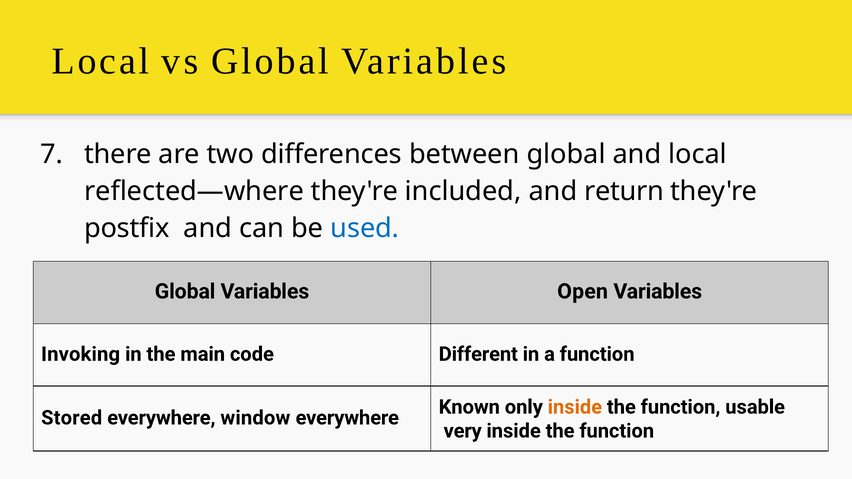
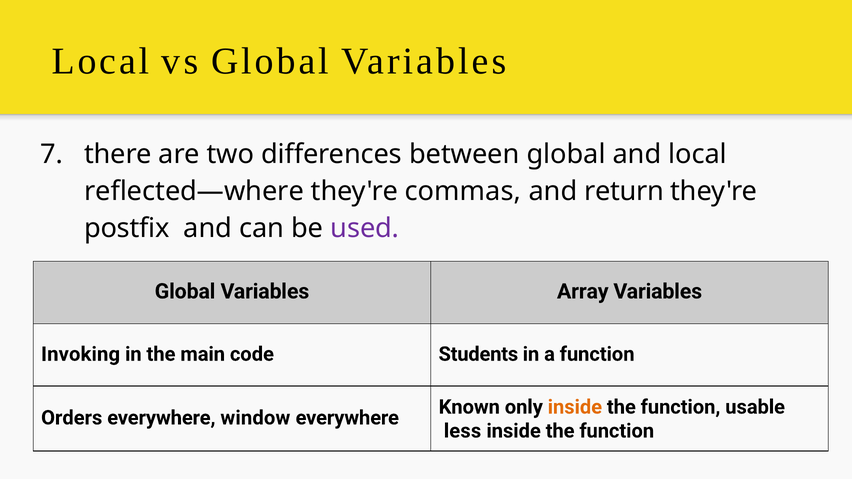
included: included -> commas (463, 191)
used colour: blue -> purple (365, 229)
Open: Open -> Array (583, 292)
Different: Different -> Students (478, 354)
Stored: Stored -> Orders (72, 418)
very: very -> less (462, 431)
